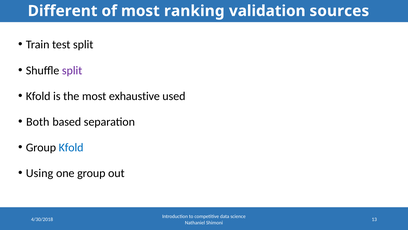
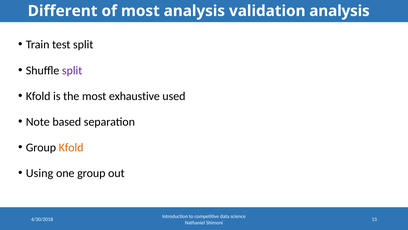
most ranking: ranking -> analysis (194, 11)
validation sources: sources -> analysis (340, 11)
Both: Both -> Note (38, 122)
Kfold colour: blue -> orange (71, 147)
